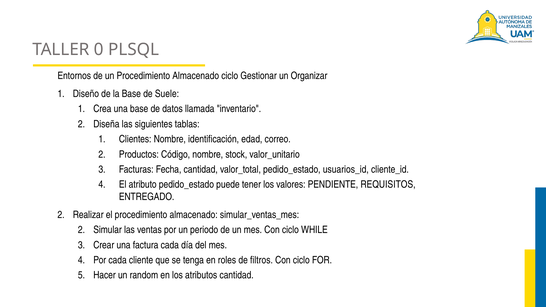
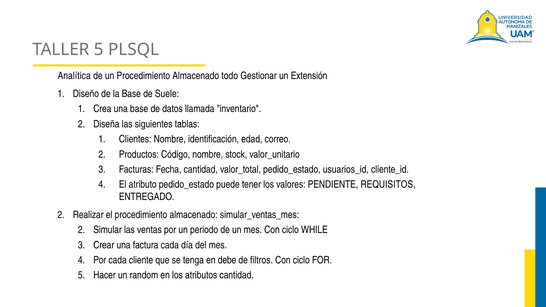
TALLER 0: 0 -> 5 (99, 49)
Entornos: Entornos -> Analítica (74, 76)
Almacenado ciclo: ciclo -> todo (230, 76)
Organizar: Organizar -> Extensión (309, 76)
roles: roles -> debe (227, 260)
